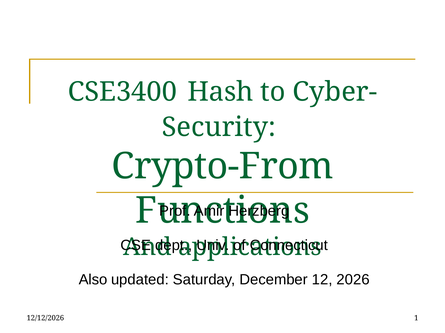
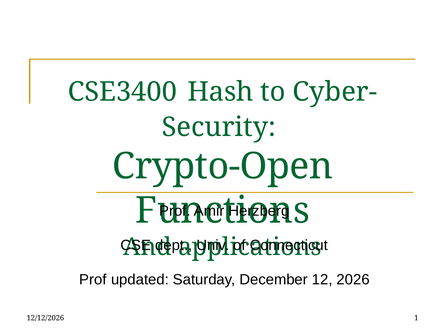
Crypto-From: Crypto-From -> Crypto-Open (223, 167)
Also: Also -> Prof (93, 280)
